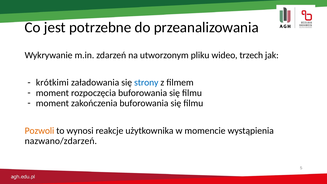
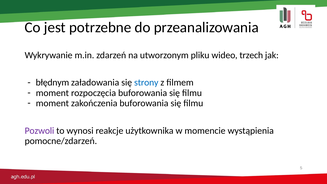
krótkimi: krótkimi -> błędnym (52, 83)
Pozwoli colour: orange -> purple (39, 131)
nazwano/zdarzeń: nazwano/zdarzeń -> pomocne/zdarzeń (61, 141)
